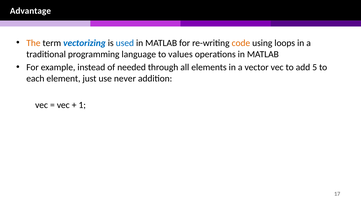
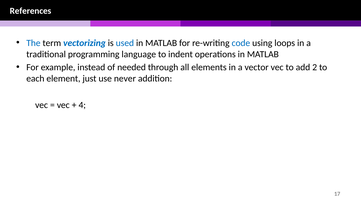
Advantage: Advantage -> References (31, 11)
The colour: orange -> blue (33, 43)
code colour: orange -> blue (241, 43)
values: values -> indent (181, 54)
5: 5 -> 2 (315, 67)
1: 1 -> 4 (82, 105)
